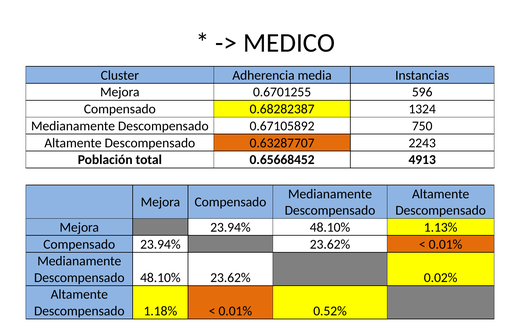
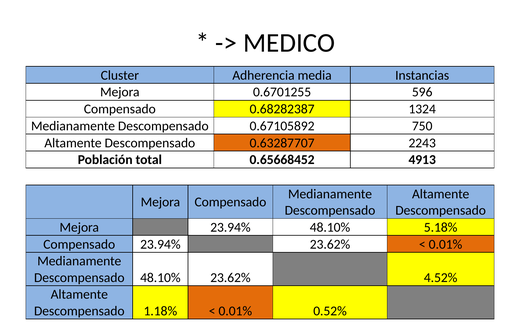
1.13%: 1.13% -> 5.18% (441, 227)
0.02%: 0.02% -> 4.52% (441, 278)
